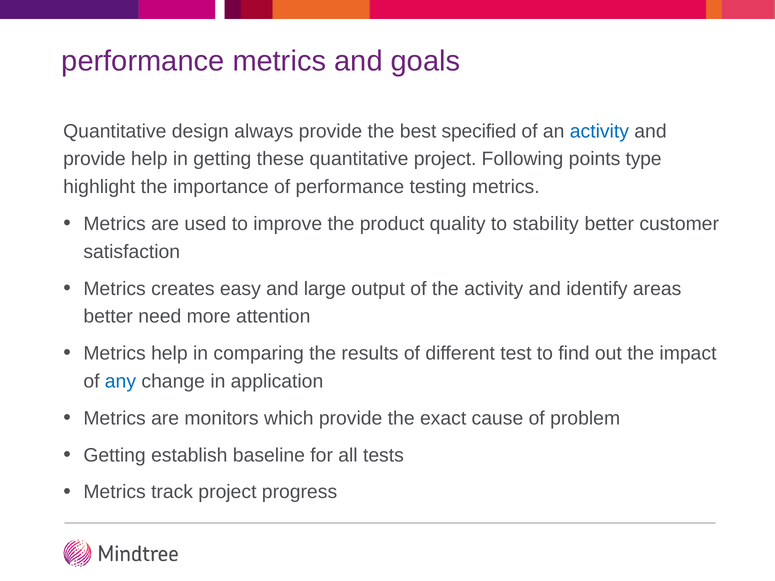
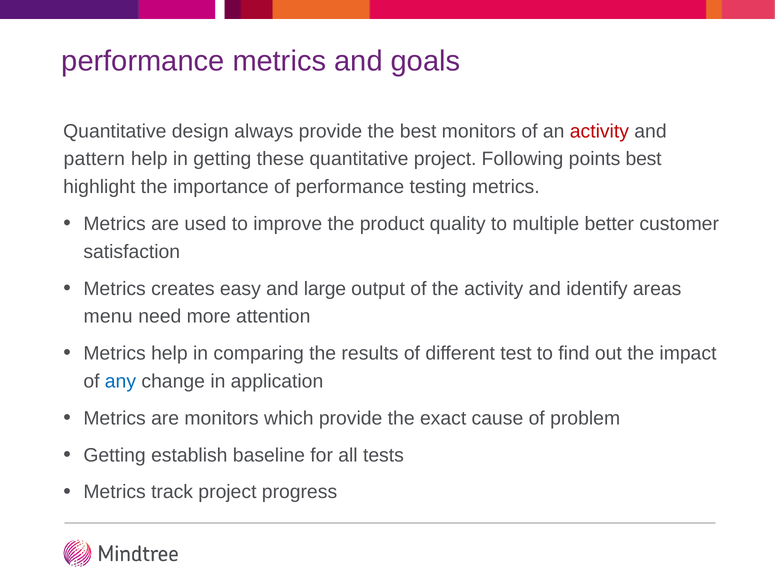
best specified: specified -> monitors (479, 131)
activity colour: blue -> red (599, 131)
provide: provide -> pattern (94, 159)
points type: type -> best (644, 159)
stability: stability -> multiple (546, 224)
better: better -> menu (108, 317)
